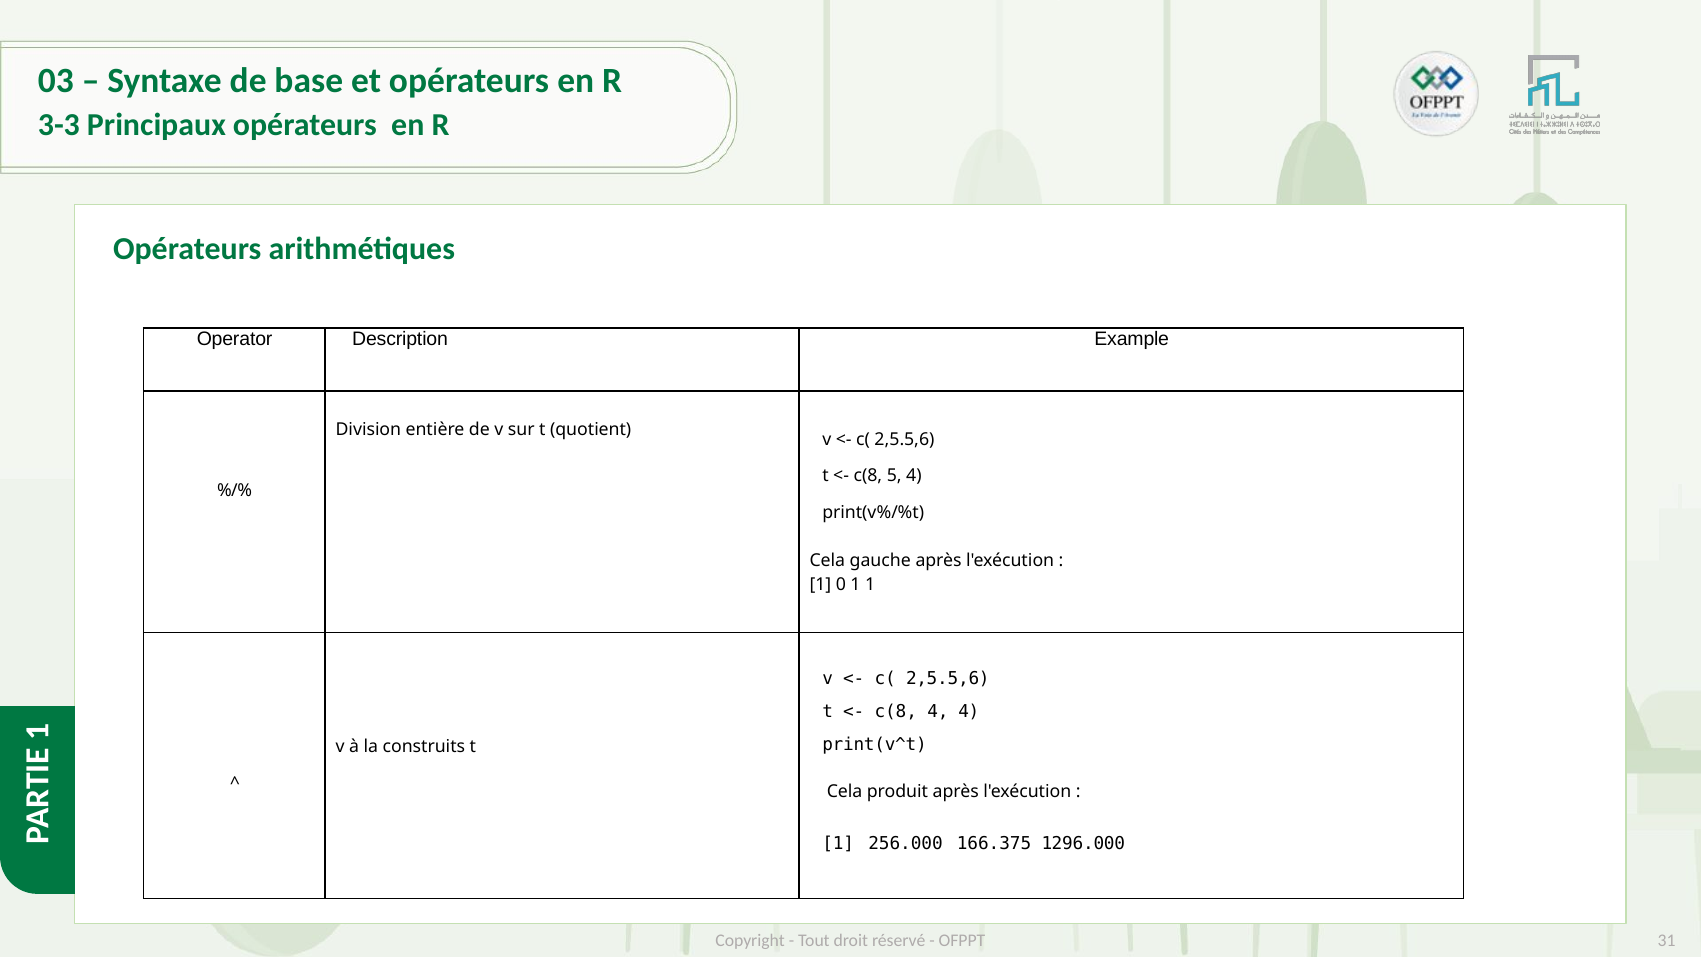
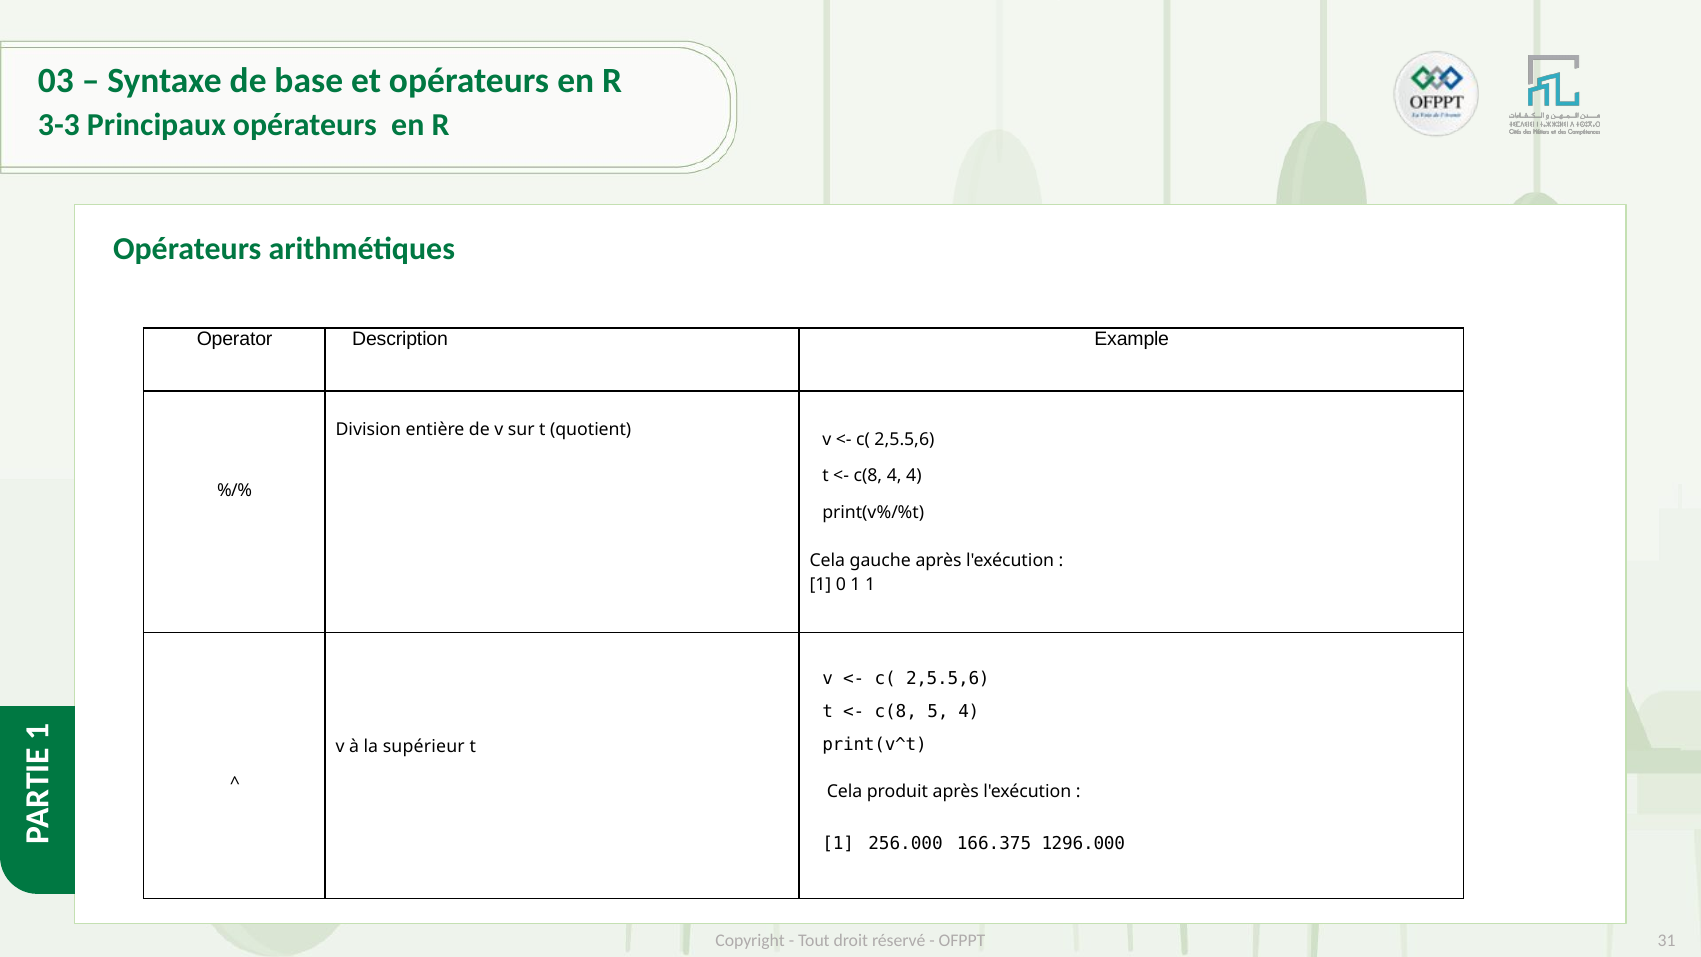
c(8 5: 5 -> 4 (894, 476)
c(8 4: 4 -> 5 (938, 711)
construits: construits -> supérieur (424, 747)
